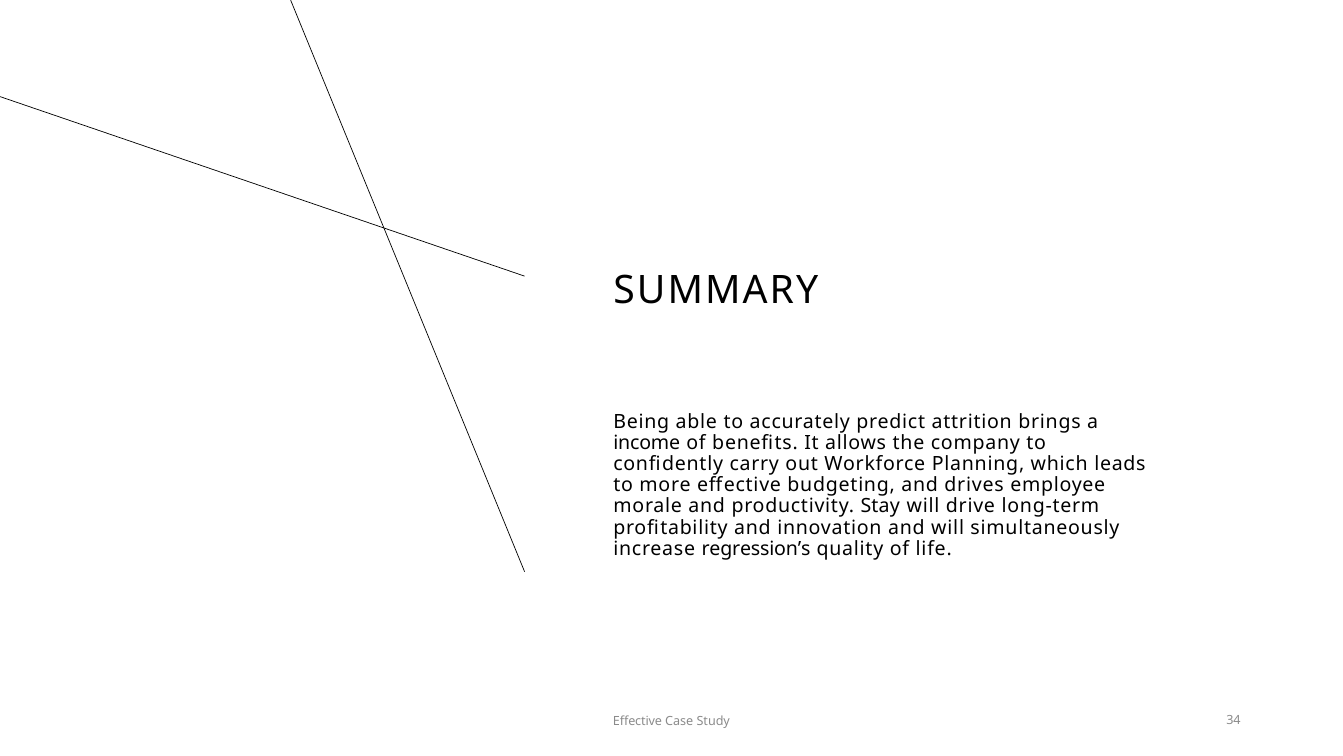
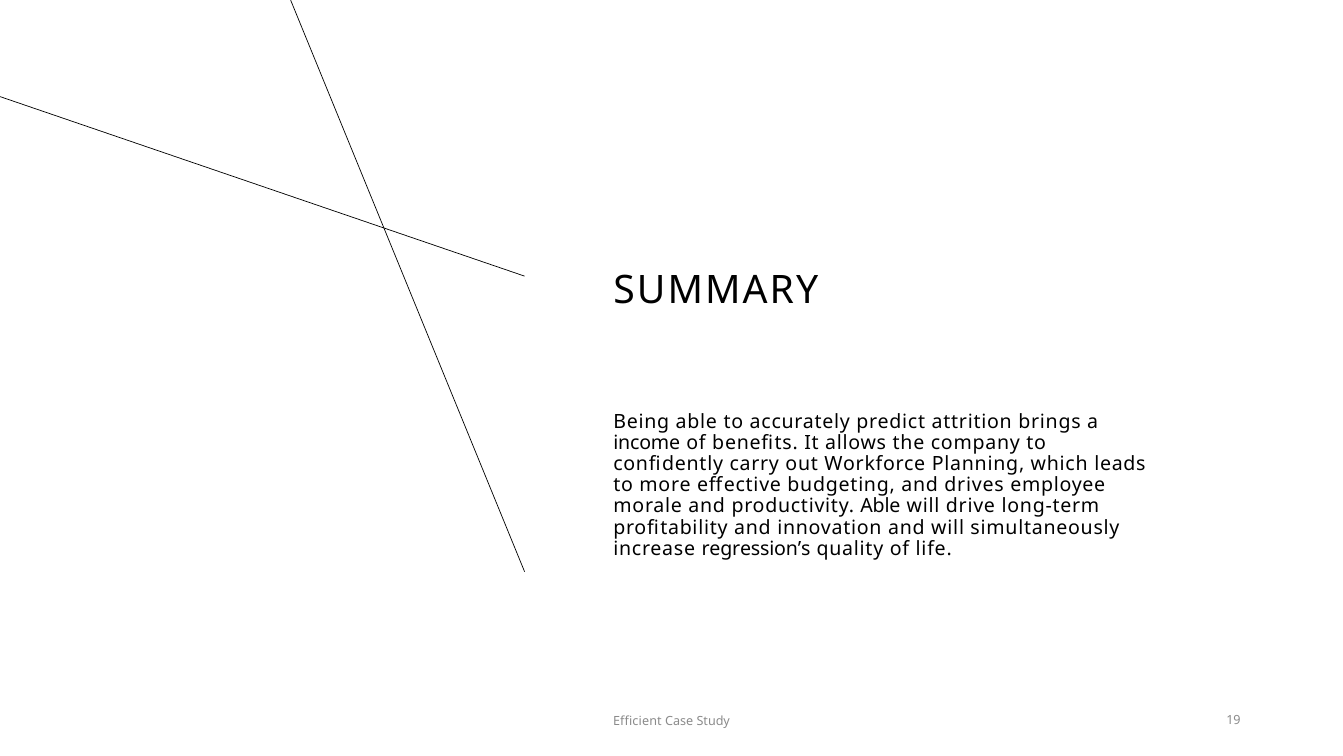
productivity Stay: Stay -> Able (880, 506)
Effective: Effective -> Efficient (637, 721)
34: 34 -> 19 (1233, 720)
